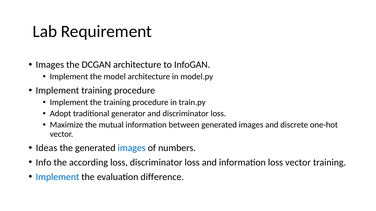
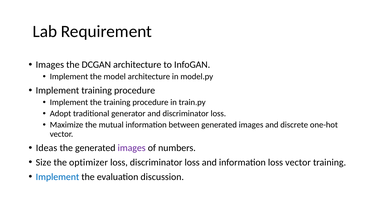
images colour: blue -> purple (132, 148)
Info: Info -> Size (44, 163)
according: according -> optimizer (89, 163)
difference: difference -> discussion (162, 177)
